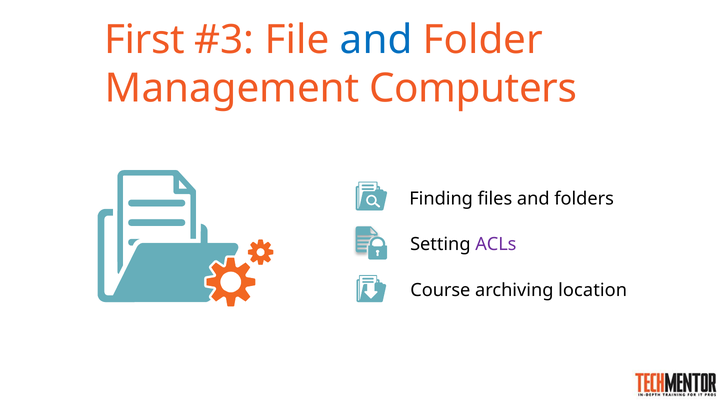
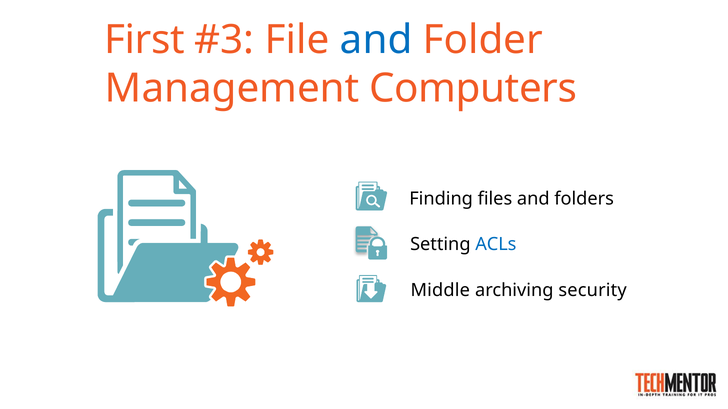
ACLs colour: purple -> blue (496, 244)
Course: Course -> Middle (440, 291)
location: location -> security (593, 291)
